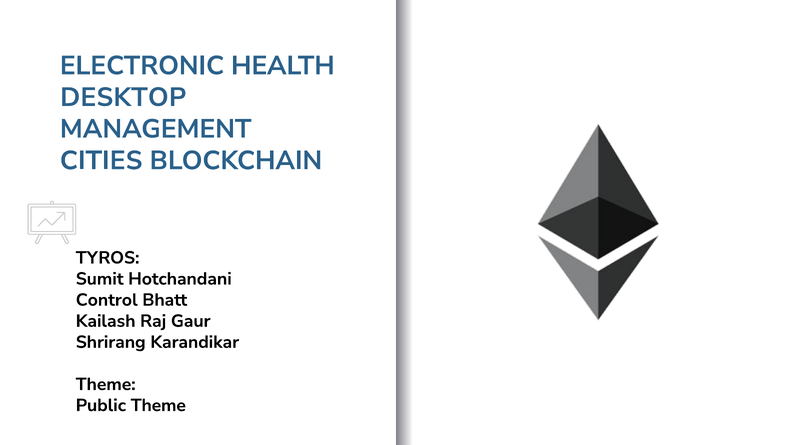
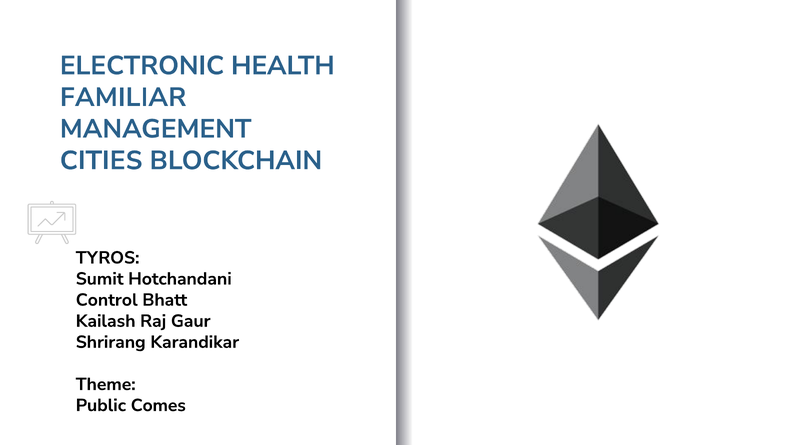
DESKTOP: DESKTOP -> FAMILIAR (123, 97)
Public Theme: Theme -> Comes (158, 406)
